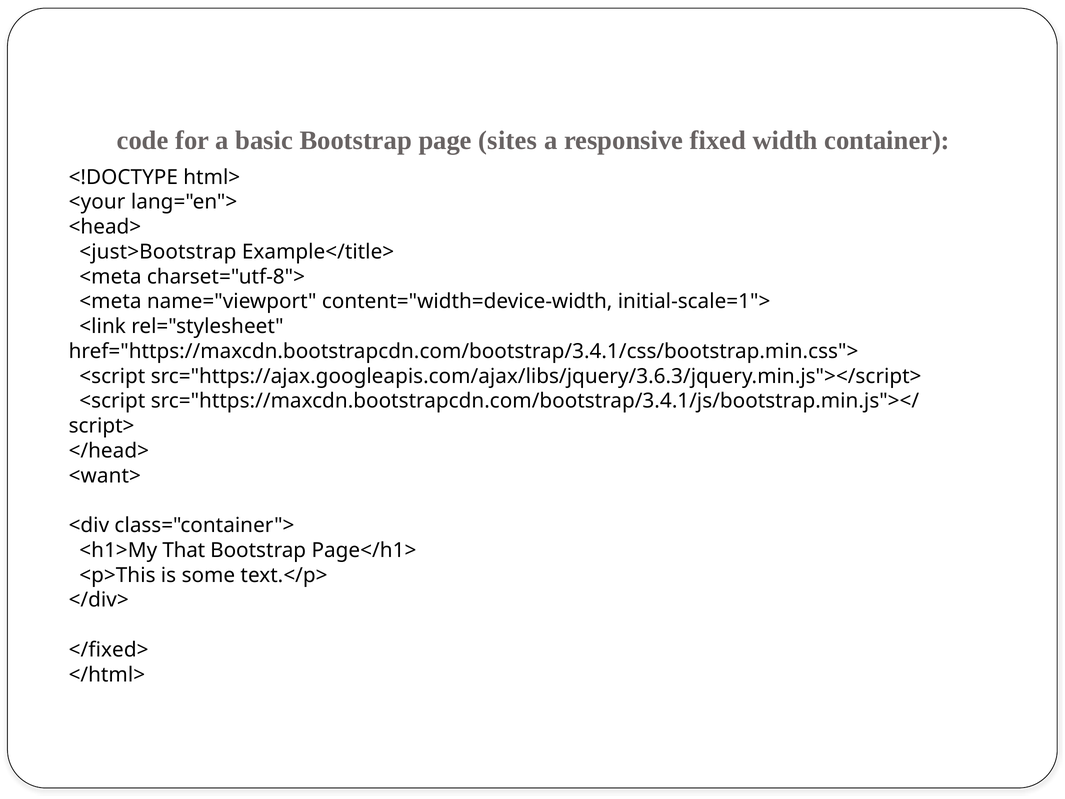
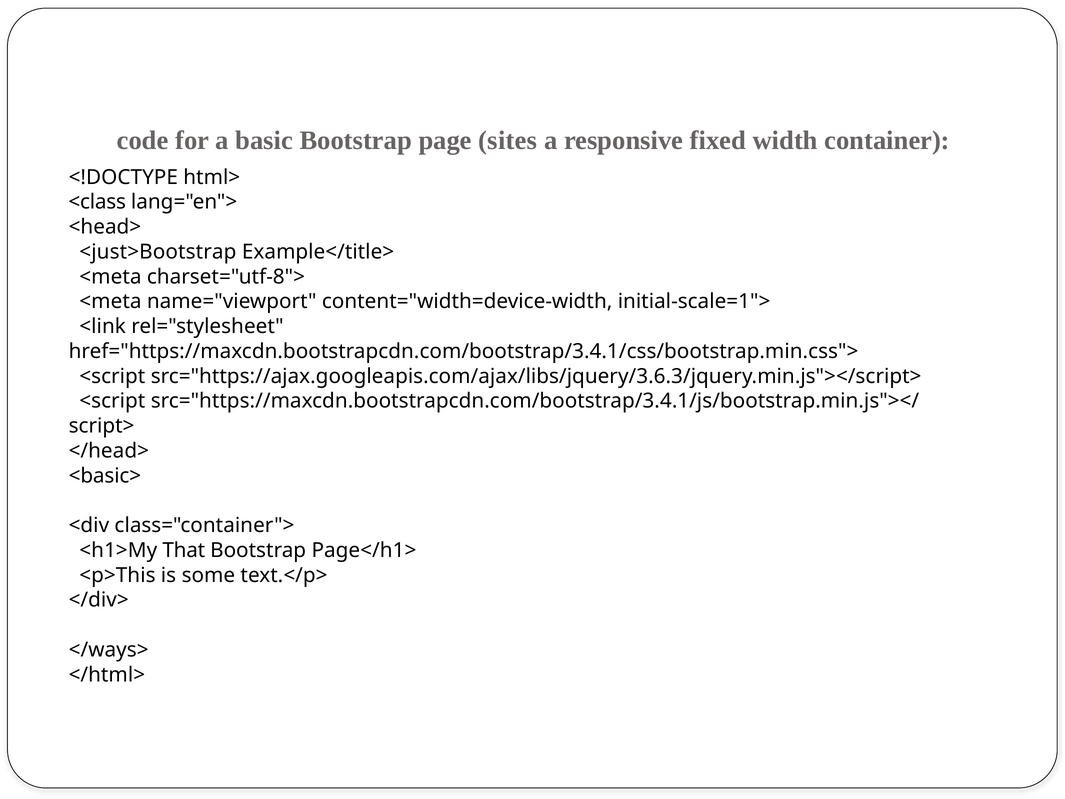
<your: <your -> <class (97, 202)
<want>: <want> -> <basic> (105, 476)
</fixed>: </fixed> -> </ways> (109, 650)
